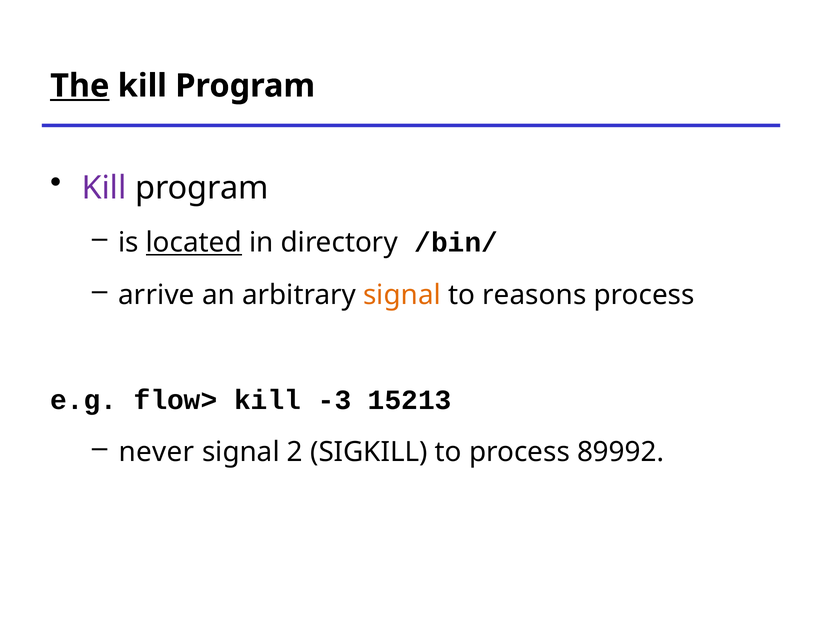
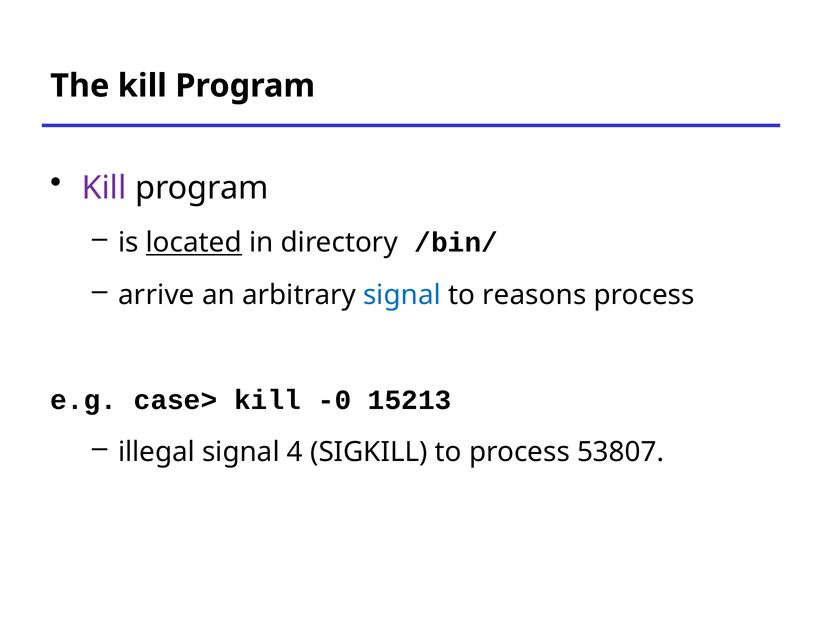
The underline: present -> none (80, 86)
signal colour: orange -> blue (402, 295)
flow>: flow> -> case> (176, 400)
-3: -3 -> -0 (335, 400)
never: never -> illegal (156, 452)
2: 2 -> 4 (295, 452)
89992: 89992 -> 53807 (621, 452)
